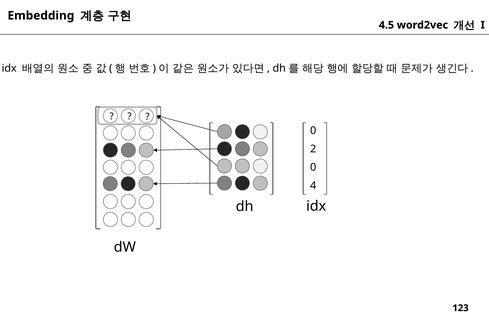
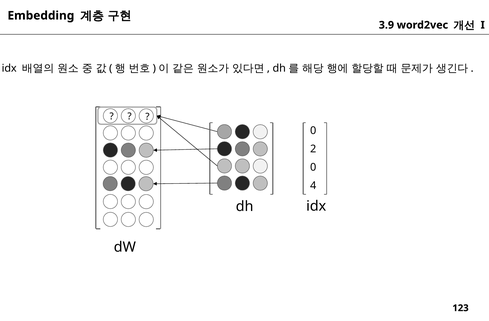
4.5: 4.5 -> 3.9 (386, 25)
